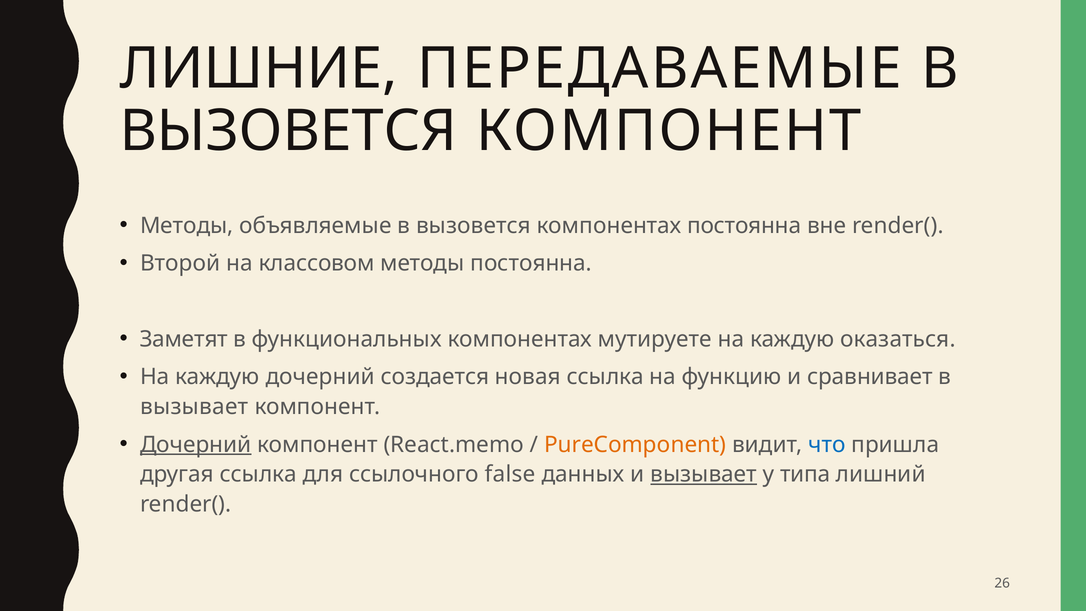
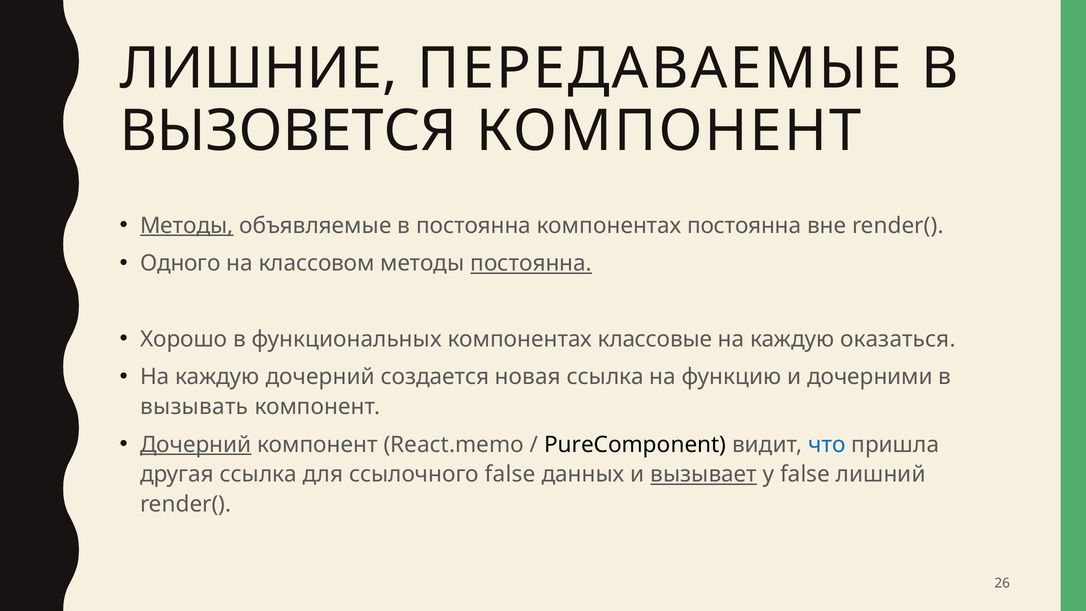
Методы underline: none -> present (187, 226)
объявляемые в вызовется: вызовется -> постоянна (474, 226)
Второй: Второй -> Одного (180, 263)
постоянна underline: none -> present (531, 263)
Заметят: Заметят -> Хорошо (184, 339)
мутируете: мутируете -> классовые (655, 339)
сравнивает: сравнивает -> дочерними (870, 377)
вызывает: вызывает -> вызывать (194, 407)
PureComponent colour: orange -> black (635, 445)
у типа: типа -> false (805, 474)
